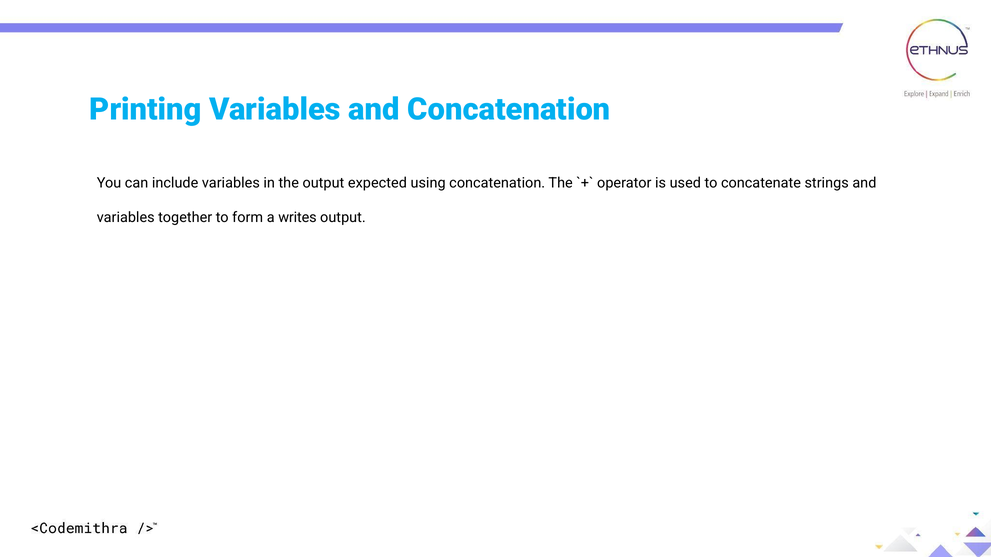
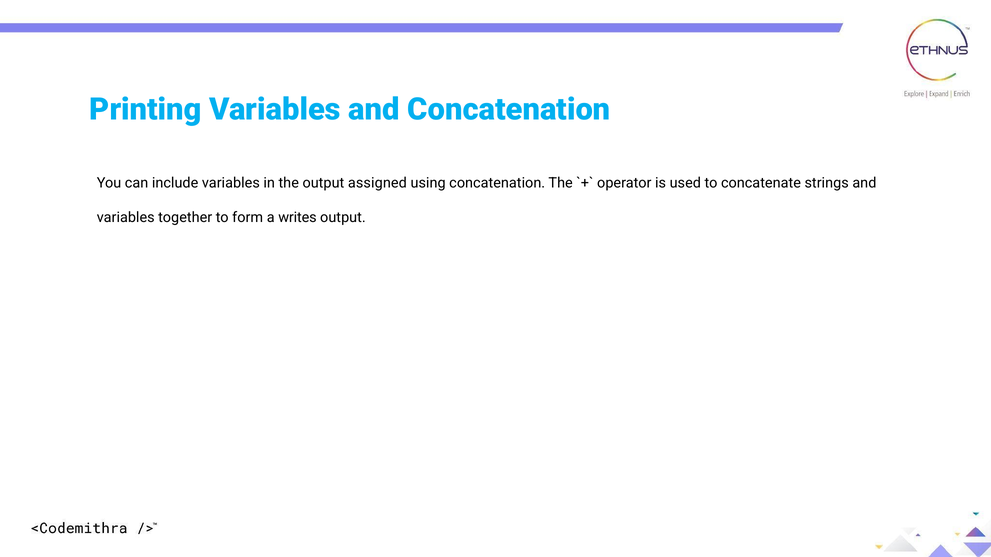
expected: expected -> assigned (377, 183)
